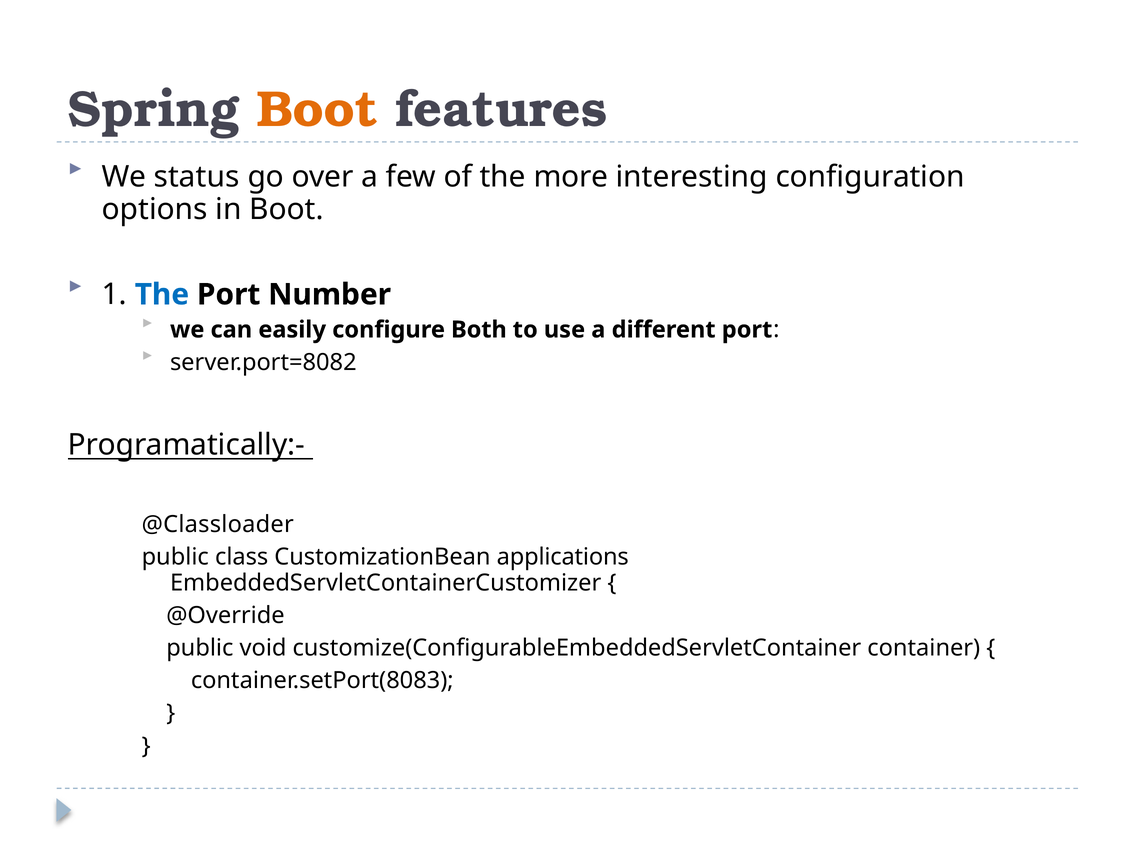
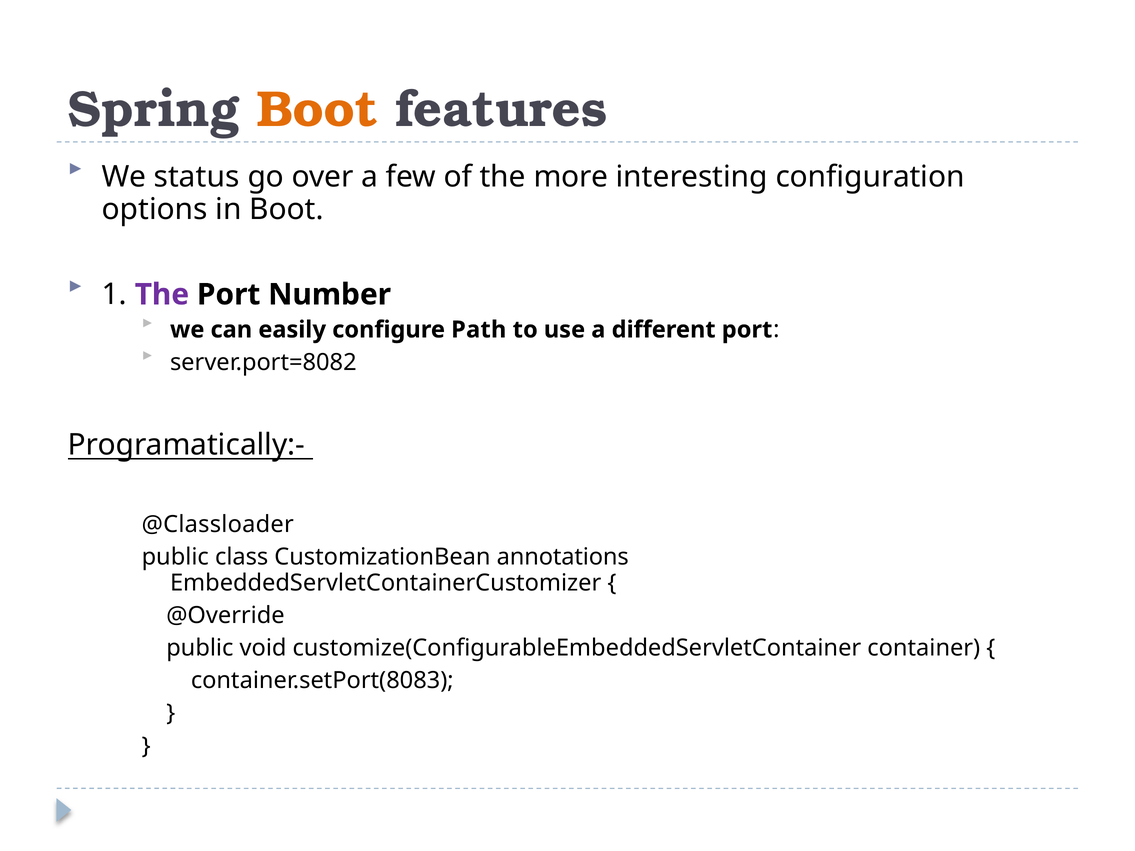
The colour: blue -> purple (162, 295)
Both: Both -> Path (479, 330)
applications: applications -> annotations (563, 557)
